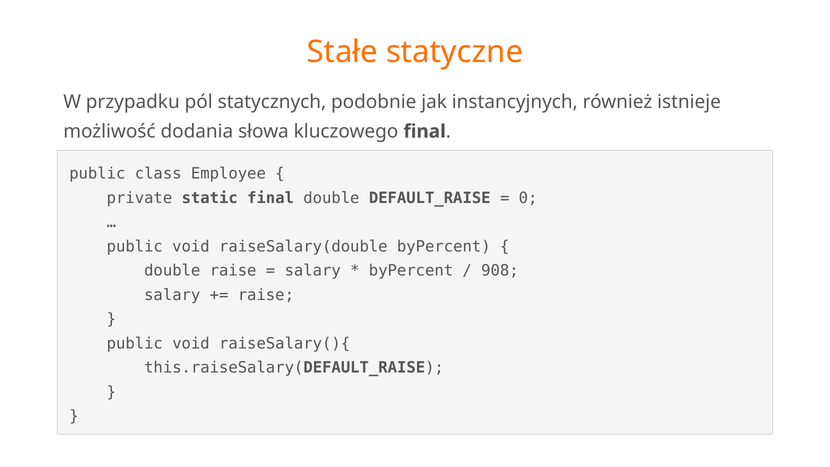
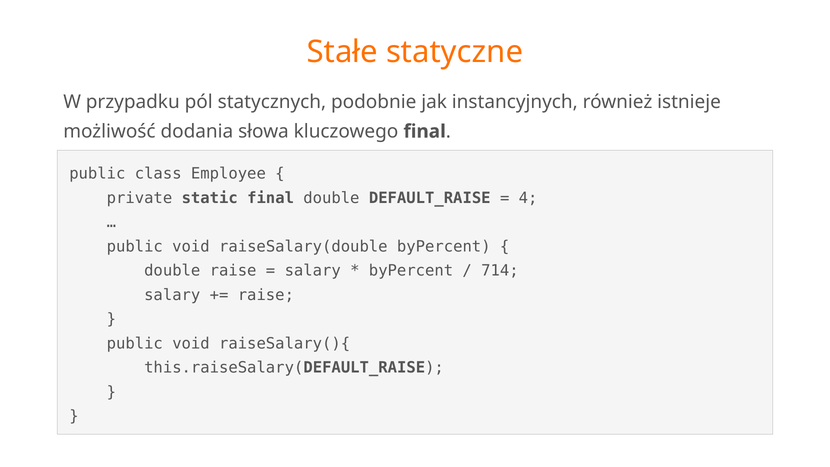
0: 0 -> 4 (528, 198)
908: 908 -> 714 (500, 271)
